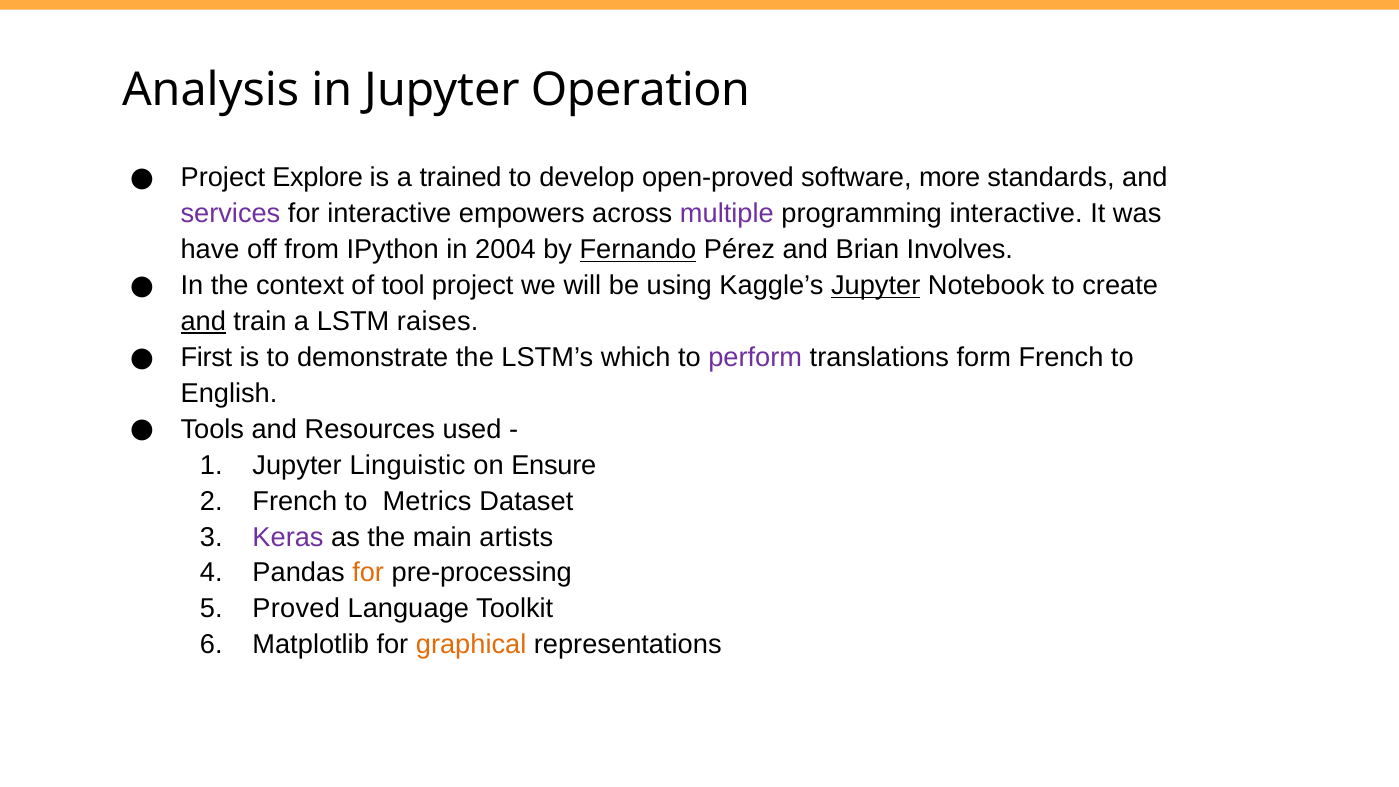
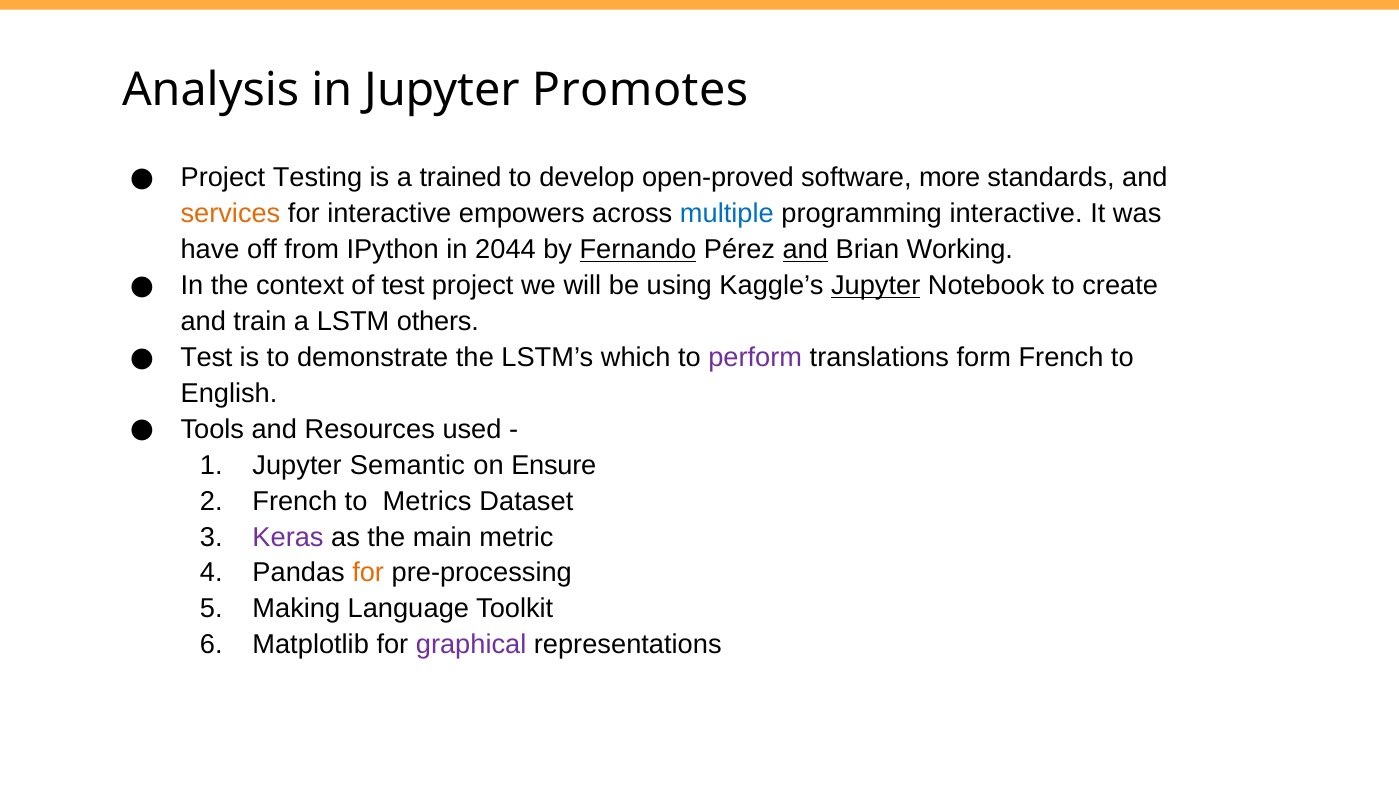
Operation: Operation -> Promotes (640, 90)
Explore: Explore -> Testing (317, 178)
services colour: purple -> orange (230, 214)
multiple colour: purple -> blue (727, 214)
2004: 2004 -> 2044 (506, 250)
and underline: none -> present (805, 250)
Involves: Involves -> Working (960, 250)
of tool: tool -> test (403, 286)
and underline: present -> none (203, 322)
raises: raises -> others (438, 322)
First: First -> Test (206, 357)
Linguistic: Linguistic -> Semantic (407, 465)
artists: artists -> metric (517, 537)
Proved: Proved -> Making (296, 609)
graphical colour: orange -> purple (471, 645)
